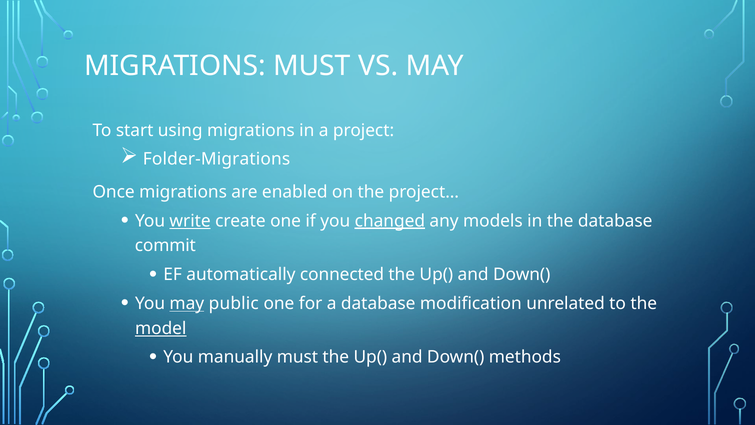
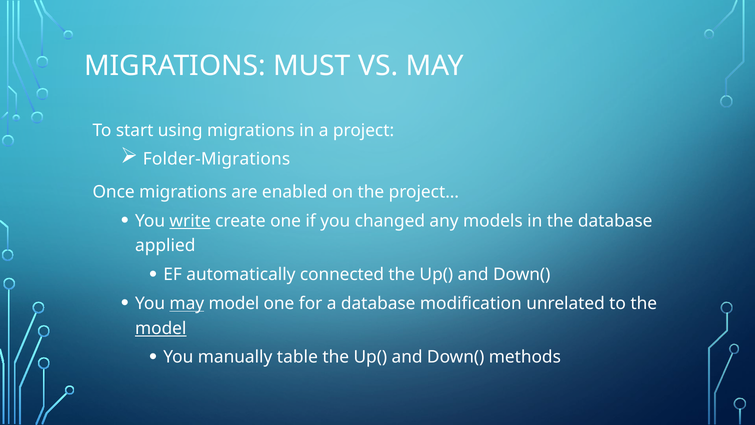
changed underline: present -> none (390, 221)
commit: commit -> applied (165, 246)
may public: public -> model (234, 303)
manually must: must -> table (297, 357)
